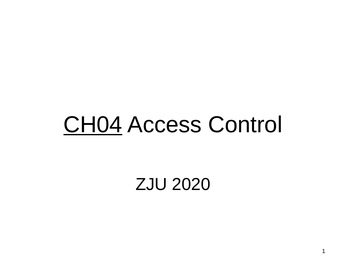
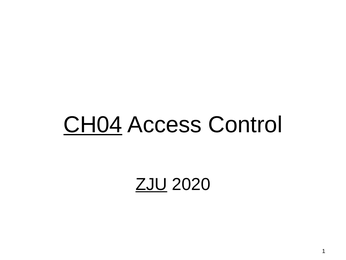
ZJU underline: none -> present (151, 184)
